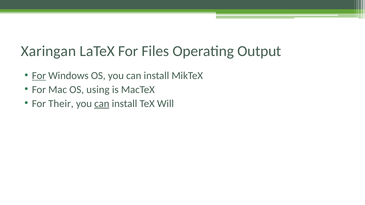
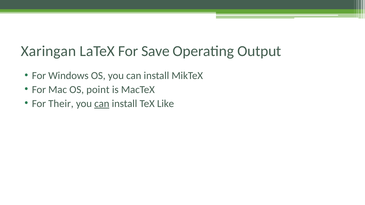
Files: Files -> Save (156, 51)
For underline: present -> none (39, 76)
using: using -> point (98, 90)
Will: Will -> Like (166, 104)
